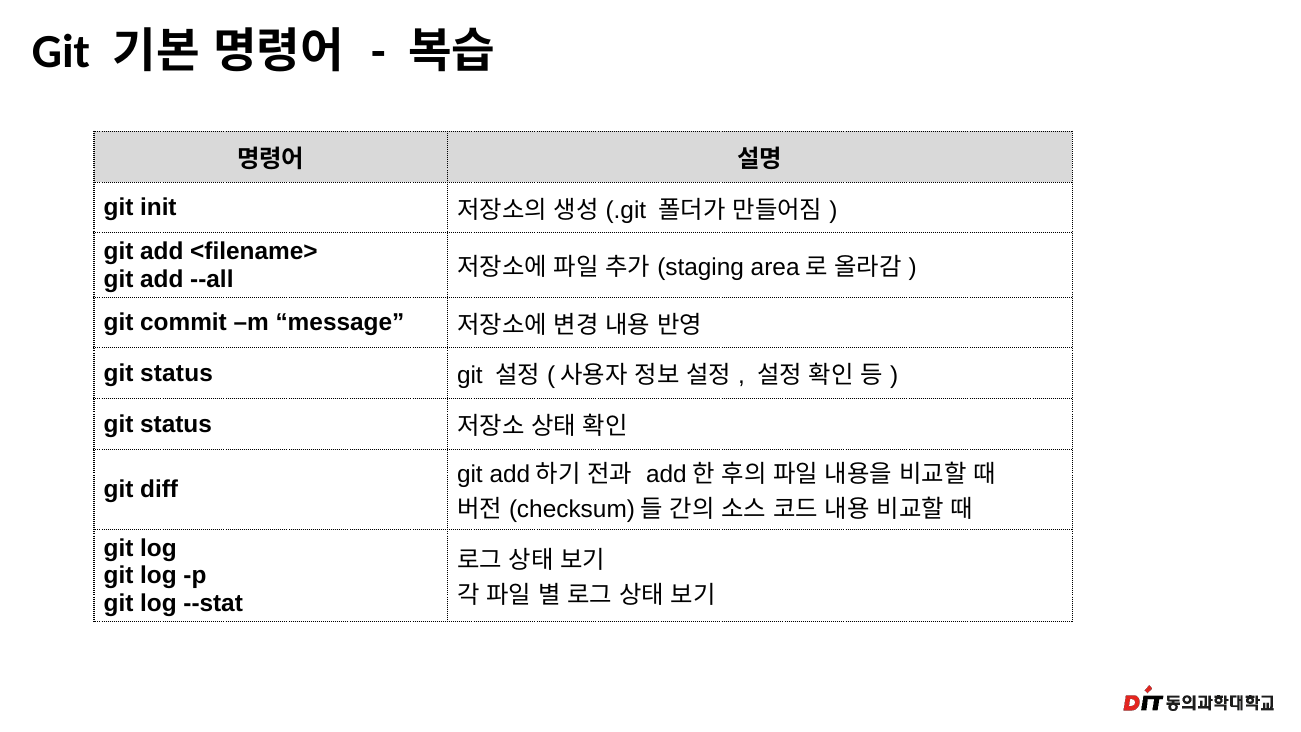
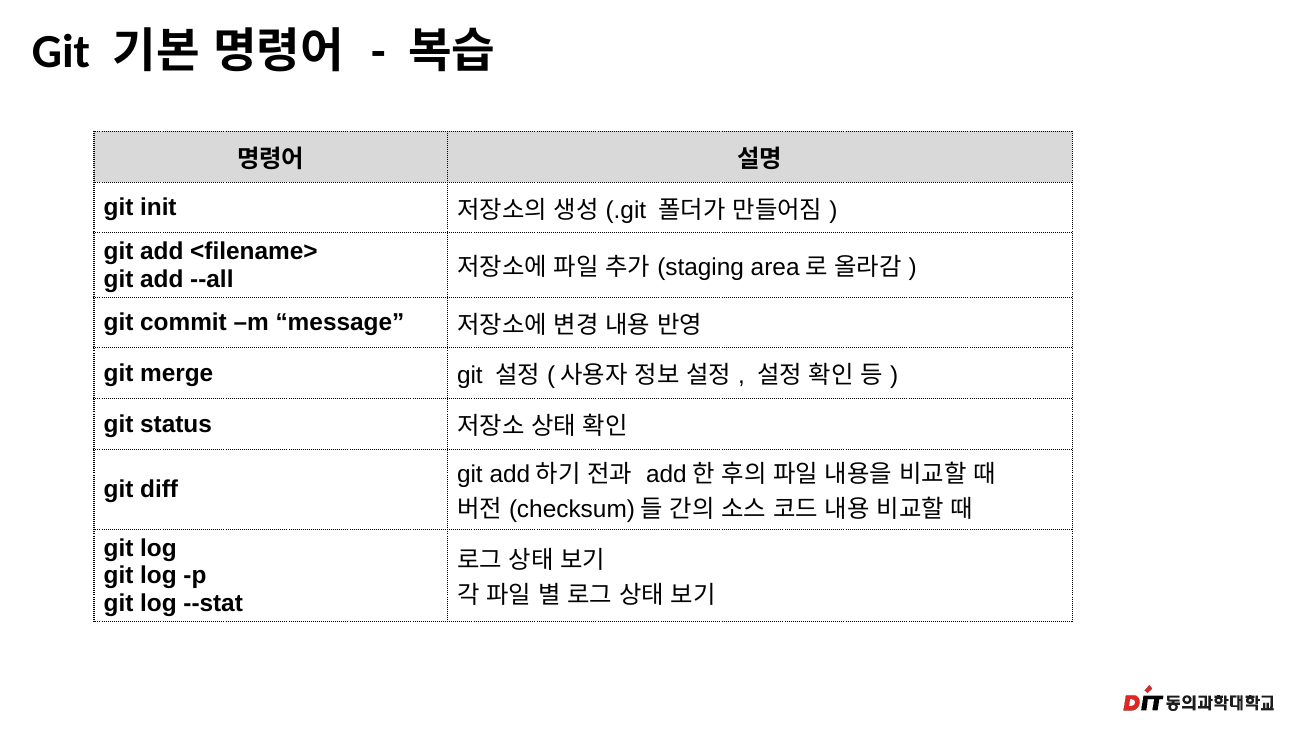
status: status -> merge (177, 373)
